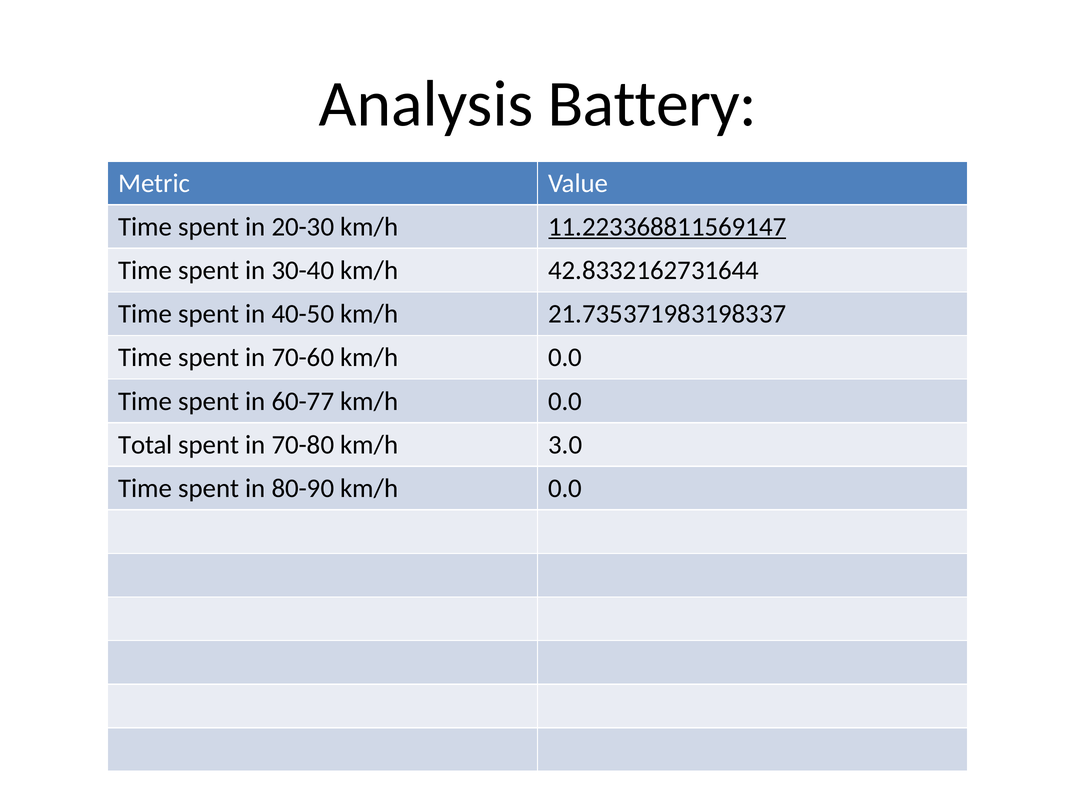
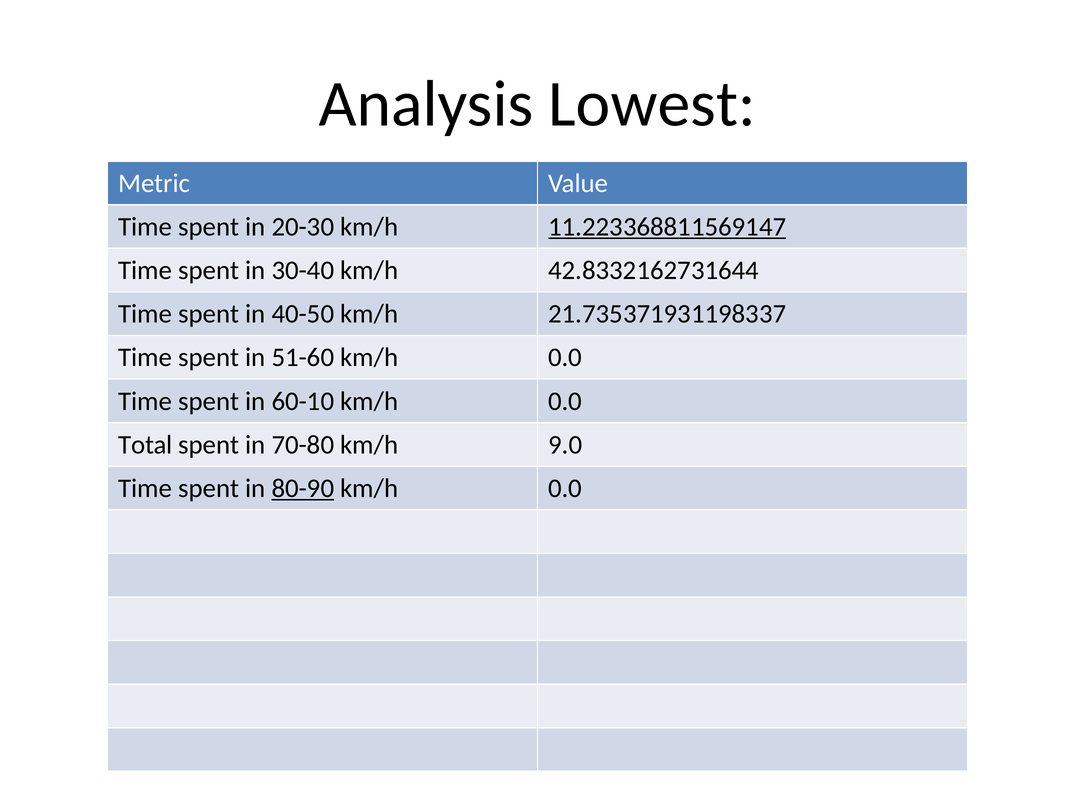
Battery: Battery -> Lowest (652, 104)
21.735371983198337: 21.735371983198337 -> 21.735371931198337 (667, 314)
70-60: 70-60 -> 51-60 (303, 358)
60-77: 60-77 -> 60-10 (303, 401)
3.0: 3.0 -> 9.0 (565, 445)
80-90 underline: none -> present (303, 489)
